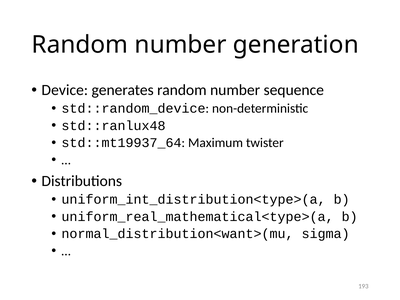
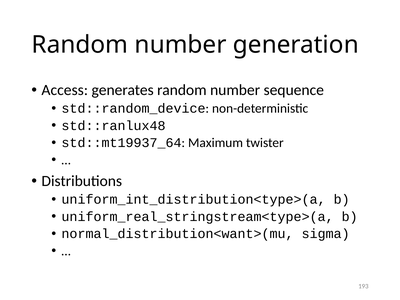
Device: Device -> Access (65, 90)
uniform_real_mathematical<type>(a: uniform_real_mathematical<type>(a -> uniform_real_stringstream<type>(a (198, 217)
